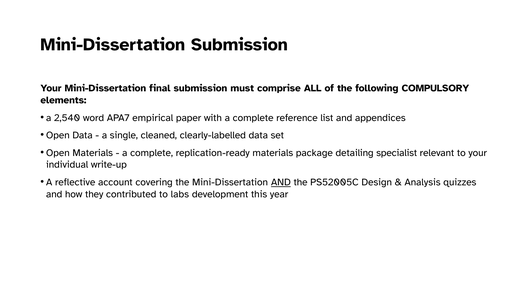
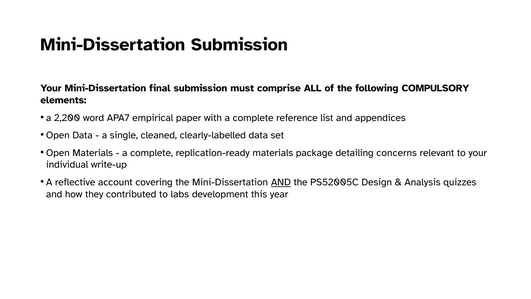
2,540: 2,540 -> 2,200 (67, 118)
specialist: specialist -> concerns (397, 153)
